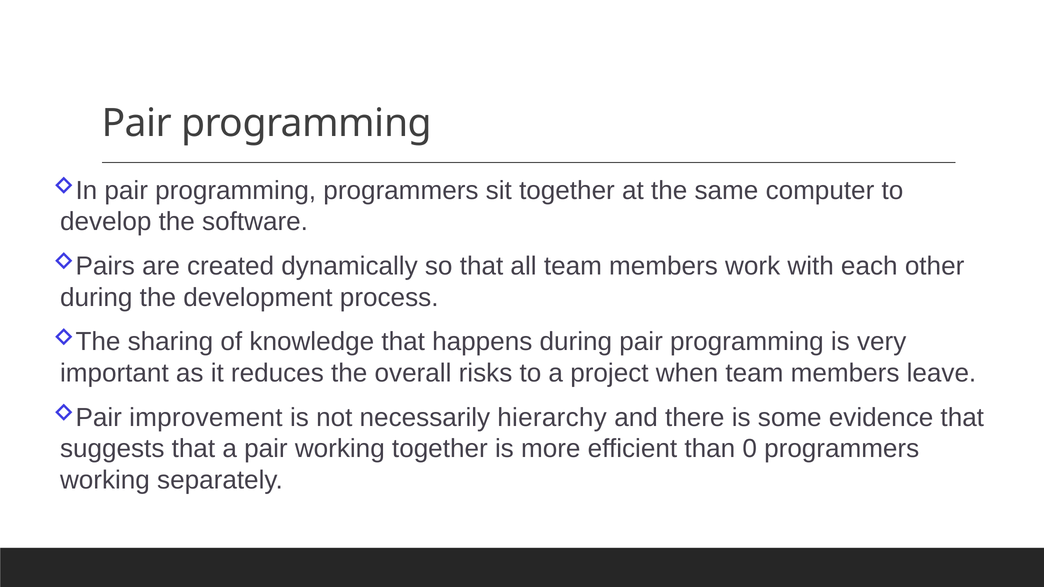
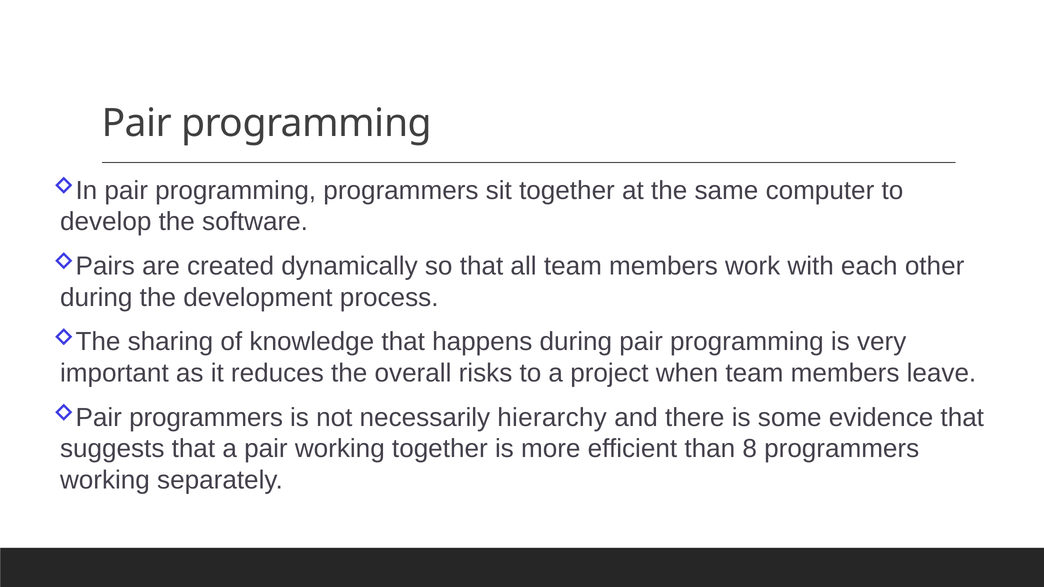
improvement: improvement -> programmers (206, 418)
0: 0 -> 8 (750, 449)
